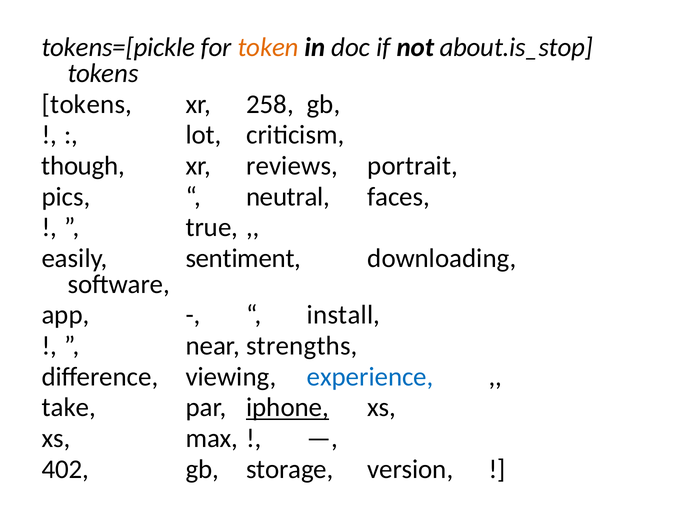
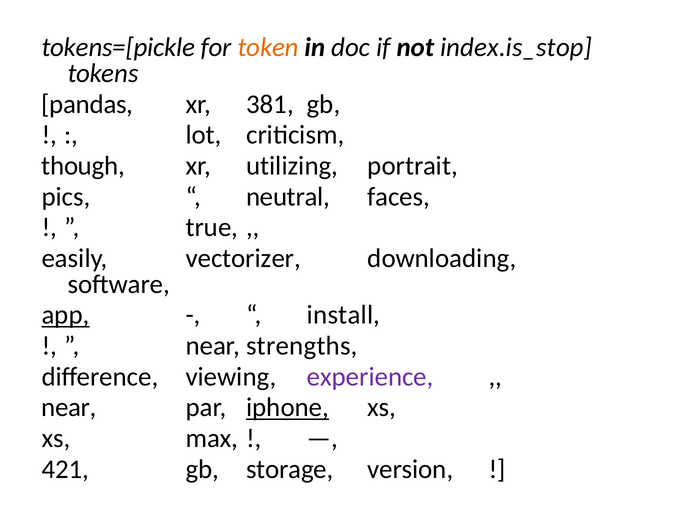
about.is_stop: about.is_stop -> index.is_stop (516, 48)
tokens: tokens -> pandas (87, 104)
258: 258 -> 381 (270, 104)
reviews: reviews -> utilizing (292, 166)
sentiment: sentiment -> vectorizer (243, 258)
app underline: none -> present (65, 315)
experience colour: blue -> purple (370, 377)
take: take -> near (69, 407)
402: 402 -> 421 (65, 469)
